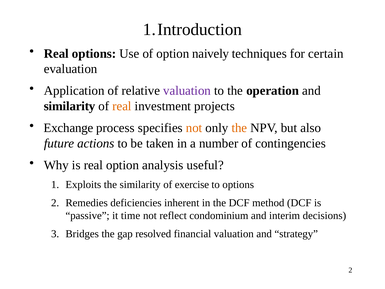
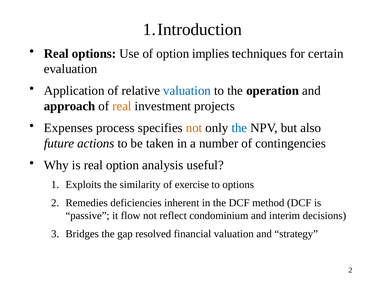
naively: naively -> implies (211, 53)
valuation colour: purple -> blue (187, 91)
similarity: similarity -> approach (70, 106)
Exchange: Exchange -> Expenses (68, 128)
the colour: orange -> blue (239, 128)
time: time -> flow (131, 215)
